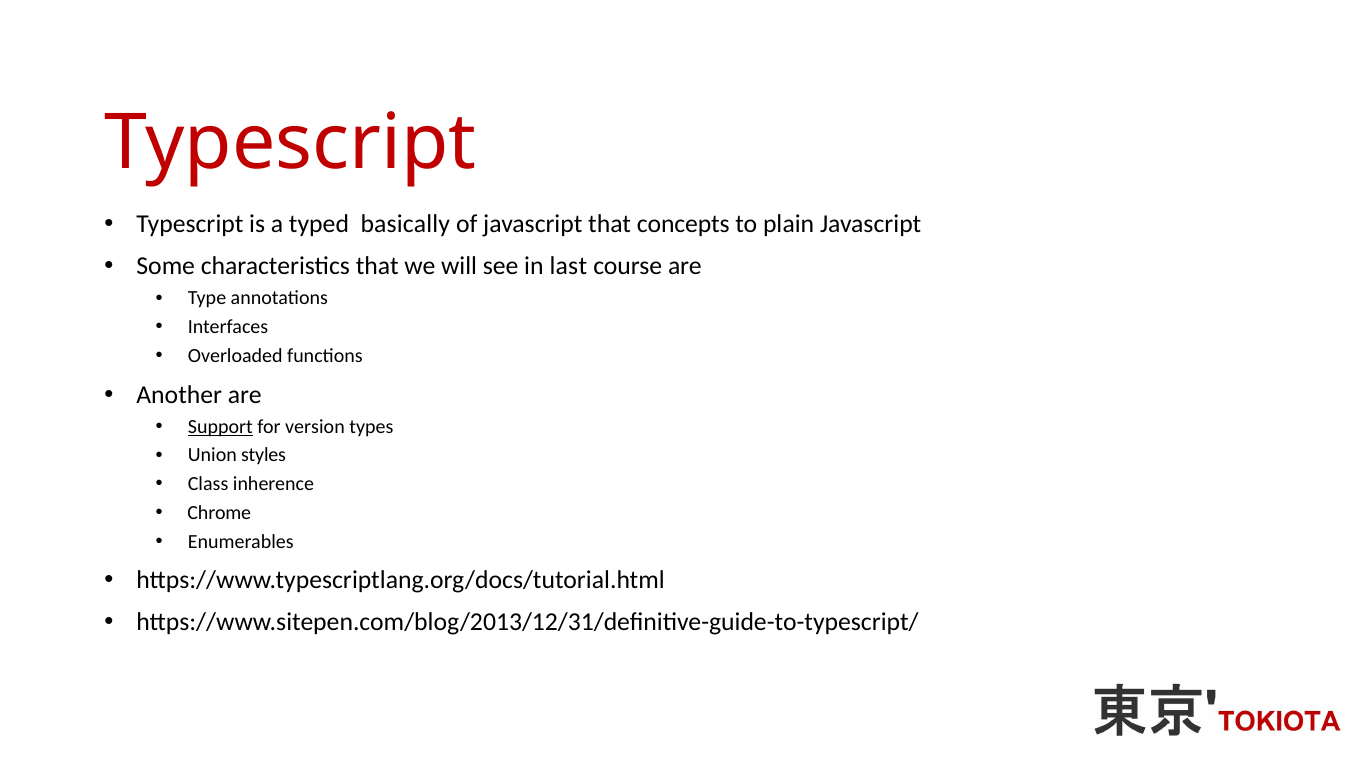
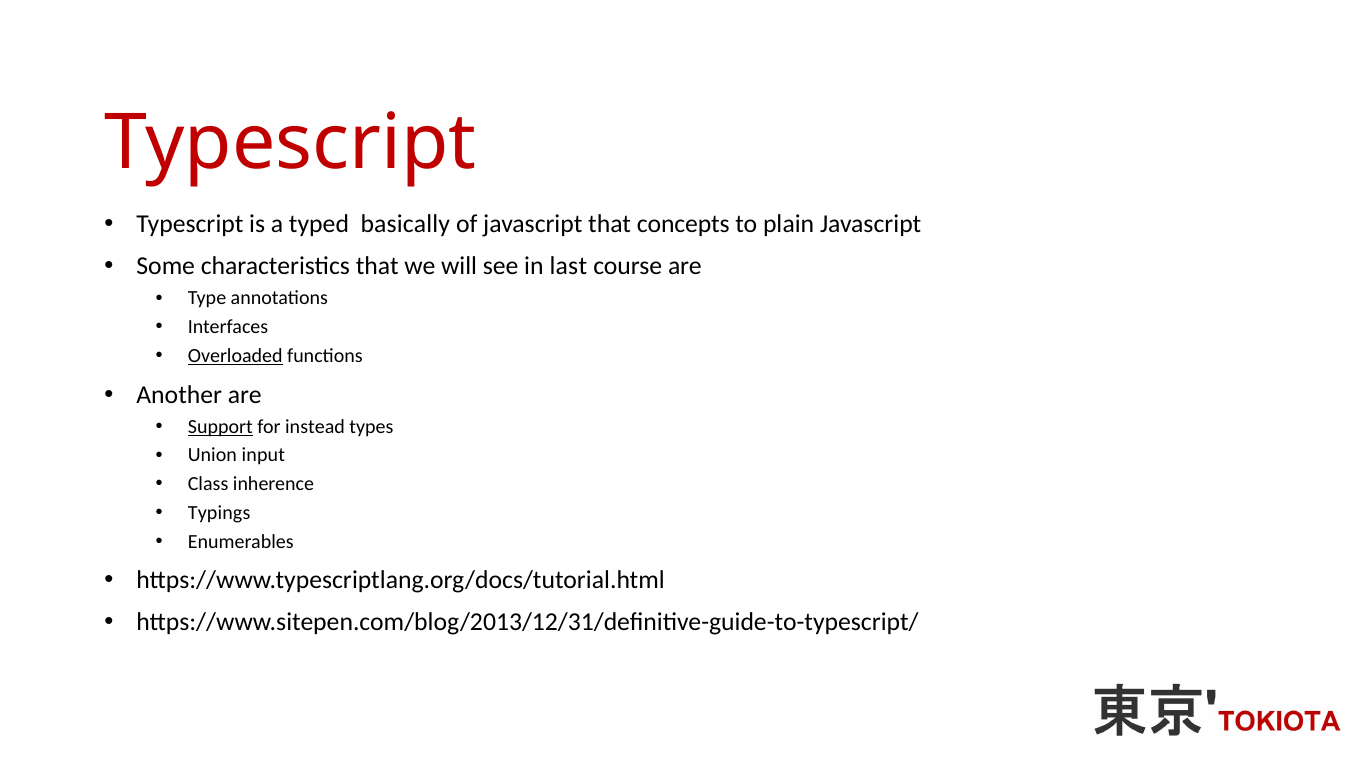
Overloaded underline: none -> present (235, 356)
version: version -> instead (315, 427)
styles: styles -> input (263, 455)
Chrome: Chrome -> Typings (219, 513)
